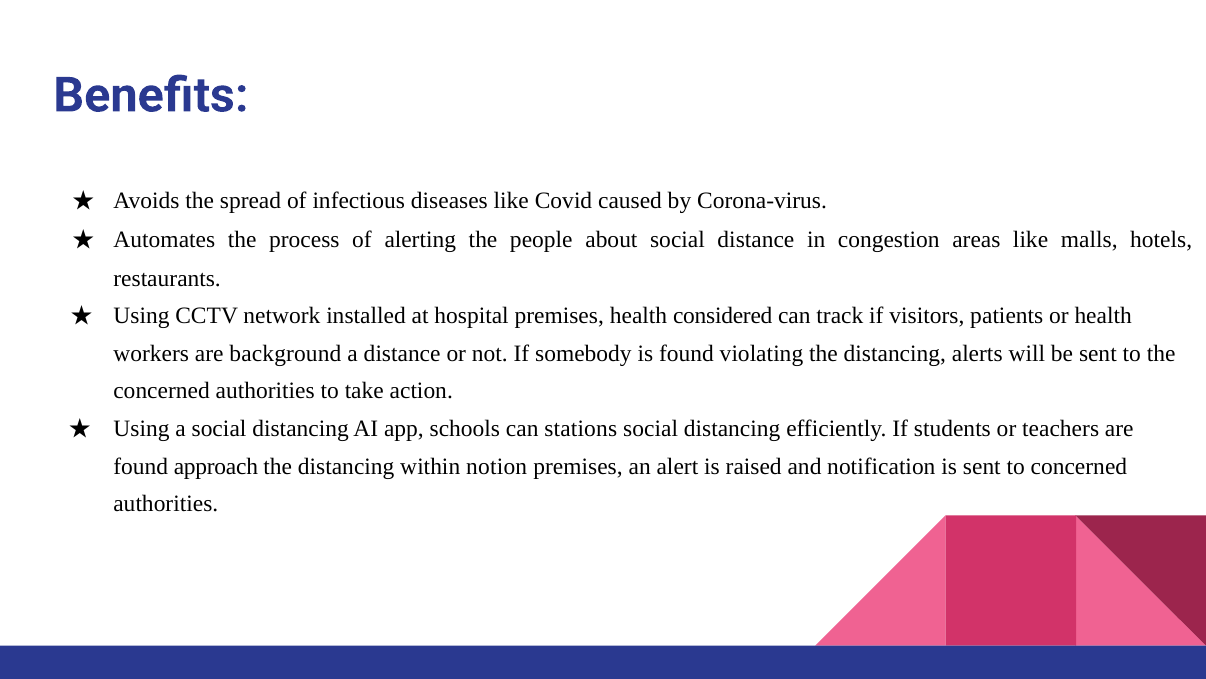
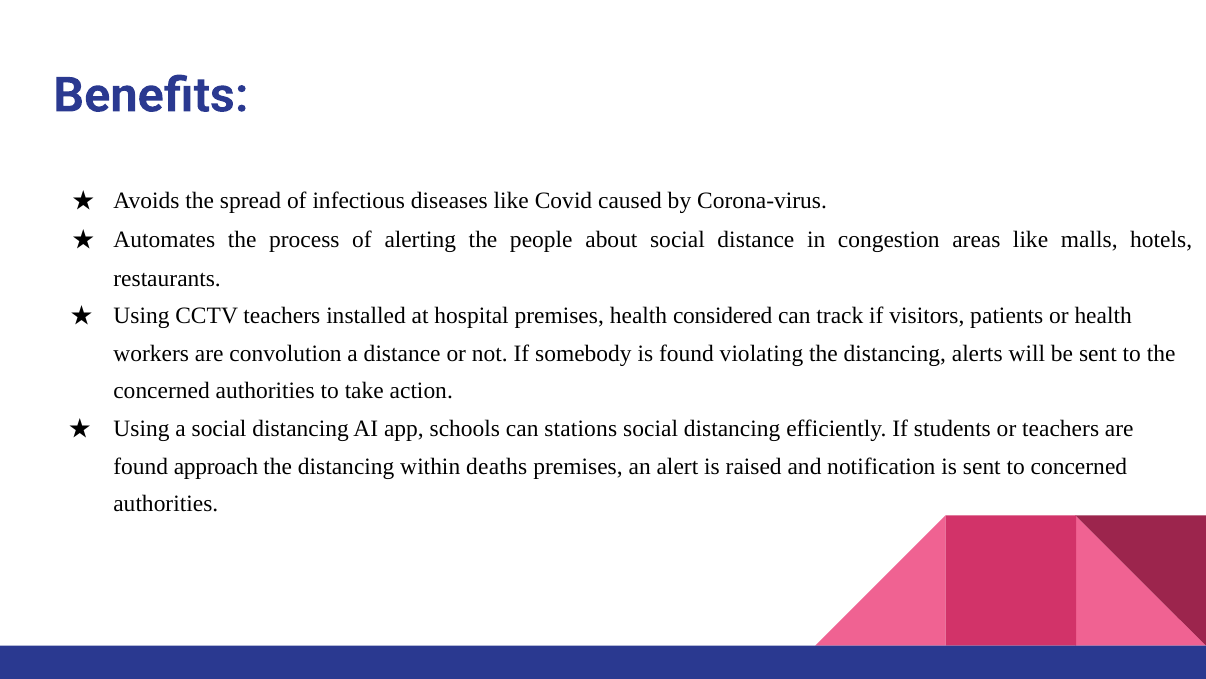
CCTV network: network -> teachers (282, 316)
background: background -> convolution (285, 353)
notion: notion -> deaths (497, 466)
